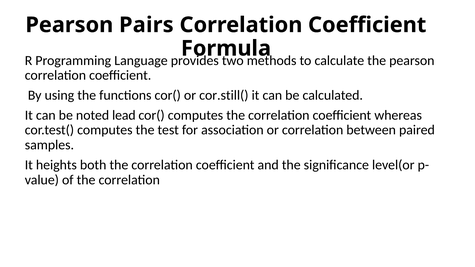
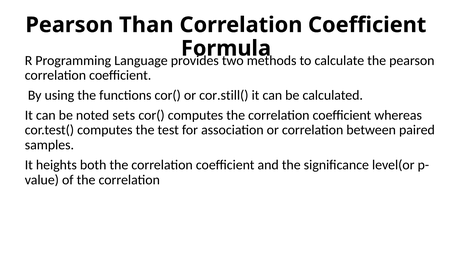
Pairs: Pairs -> Than (146, 25)
lead: lead -> sets (124, 115)
